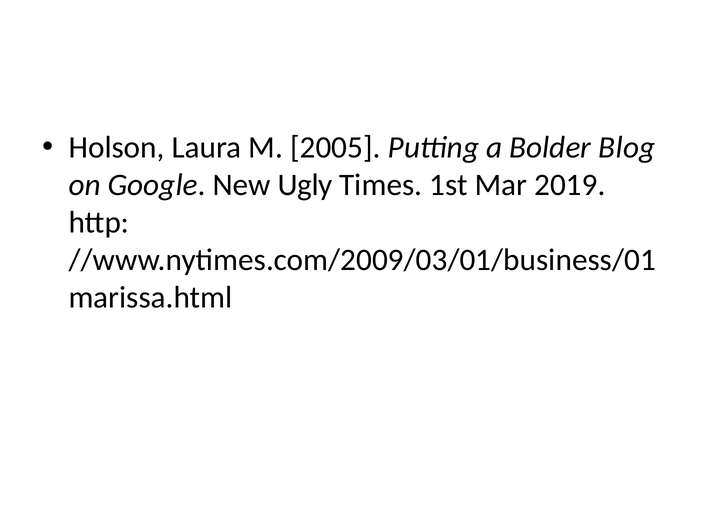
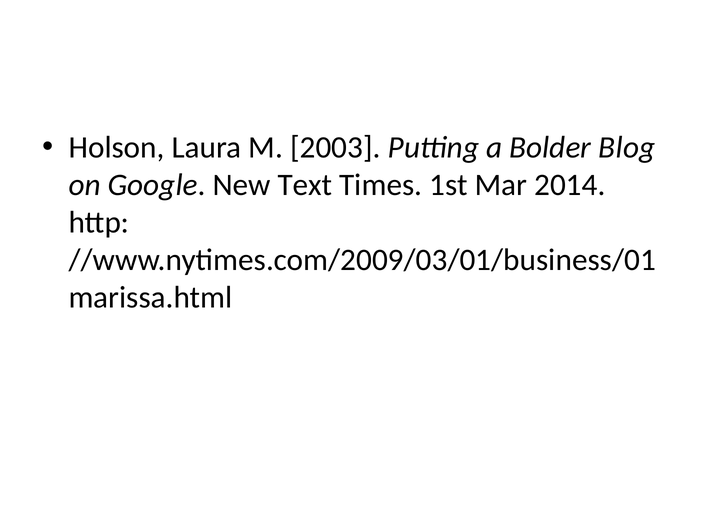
2005: 2005 -> 2003 (335, 147)
Ugly: Ugly -> Text (305, 185)
2019: 2019 -> 2014 (570, 185)
